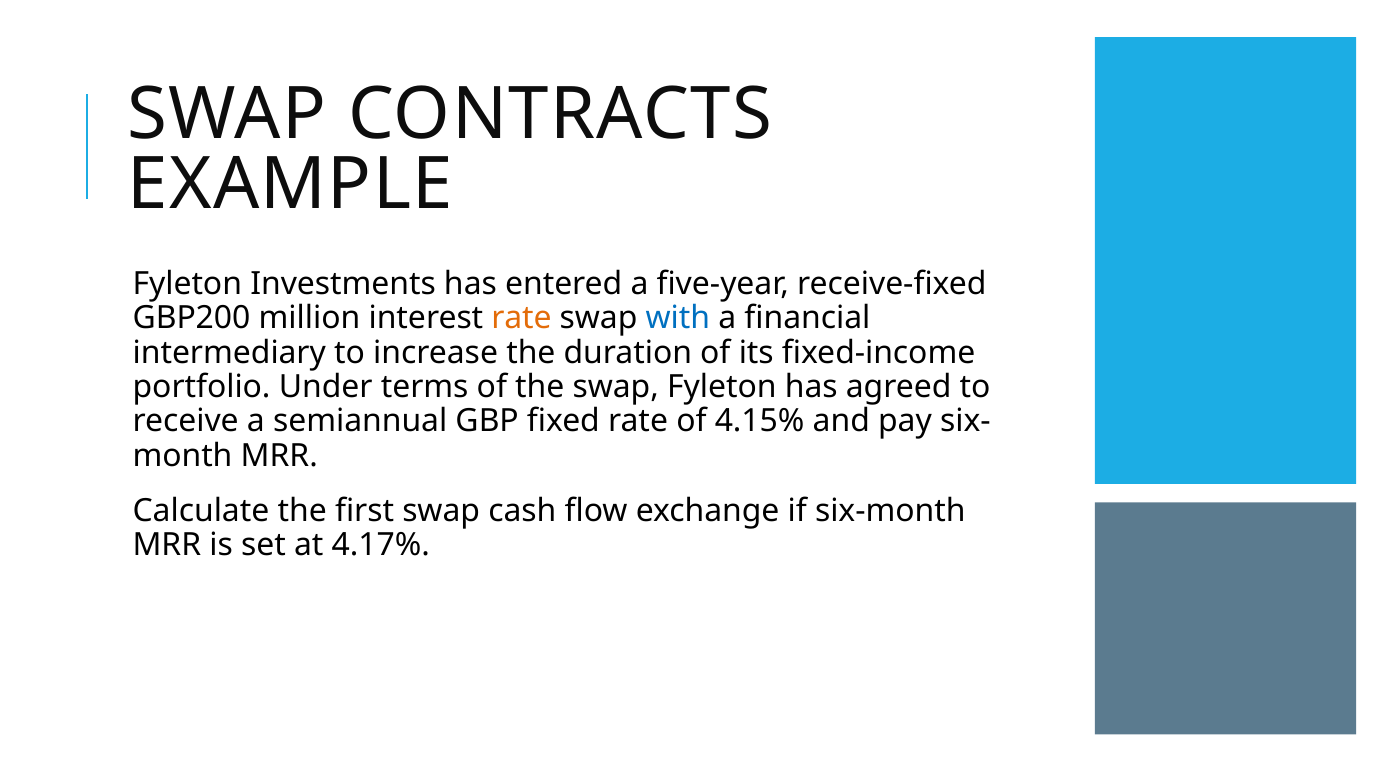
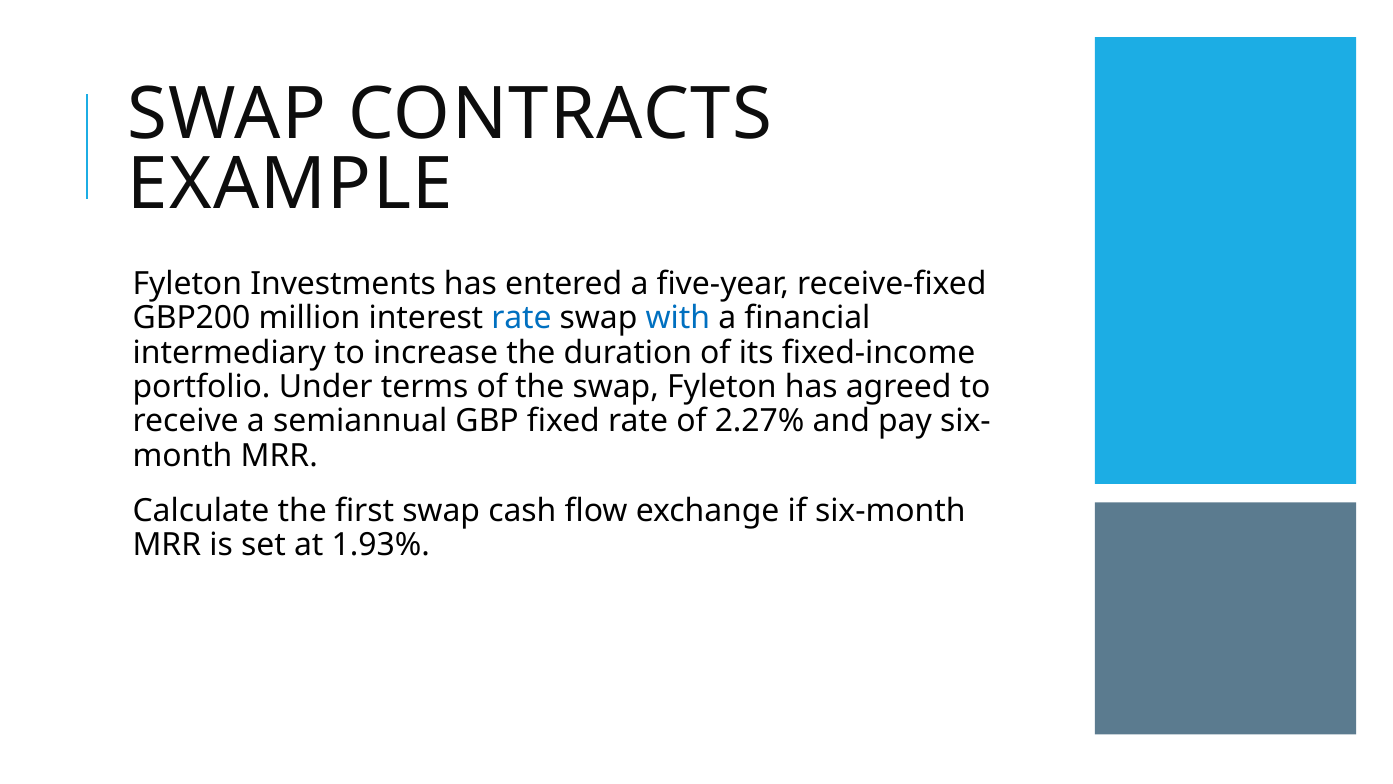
rate colour: orange -> blue (522, 318)
4.15%: 4.15% -> 2.27% (760, 421)
4.17%: 4.17% -> 1.93% (381, 545)
